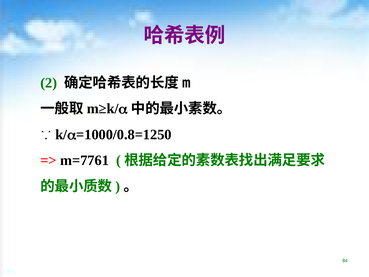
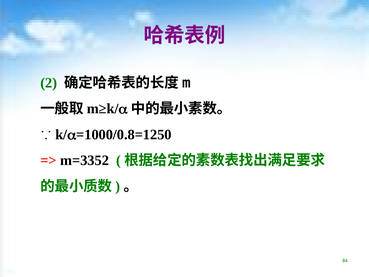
m=7761: m=7761 -> m=3352 (85, 160)
